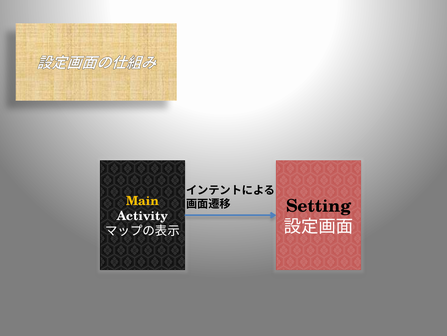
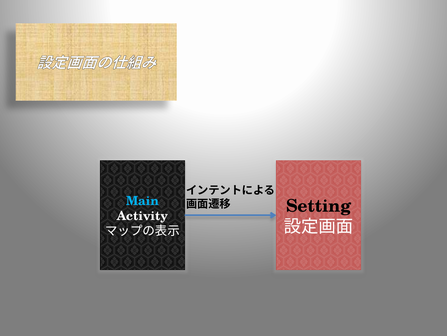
Main colour: yellow -> light blue (142, 201)
